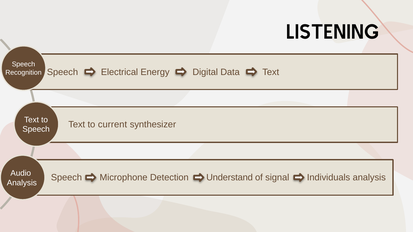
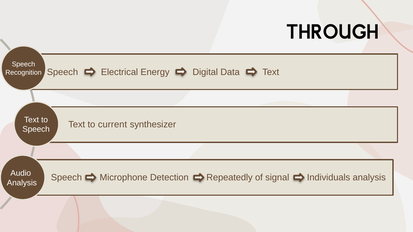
LISTENING: LISTENING -> THROUGH (333, 32)
Understand: Understand -> Repeatedly (230, 178)
